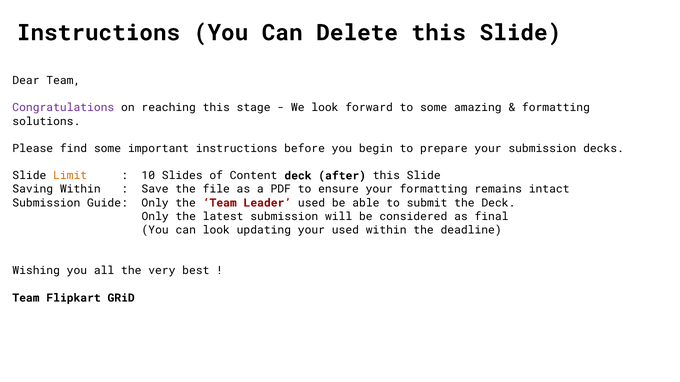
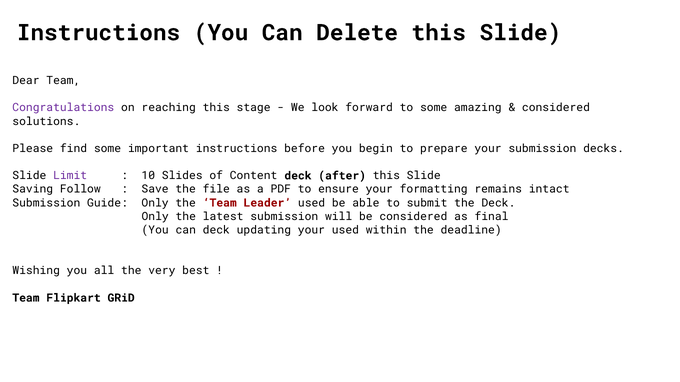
formatting: formatting -> considered (556, 108)
Limit colour: orange -> purple (70, 176)
Saving Within: Within -> Follow (80, 189)
can look: look -> deck (216, 230)
